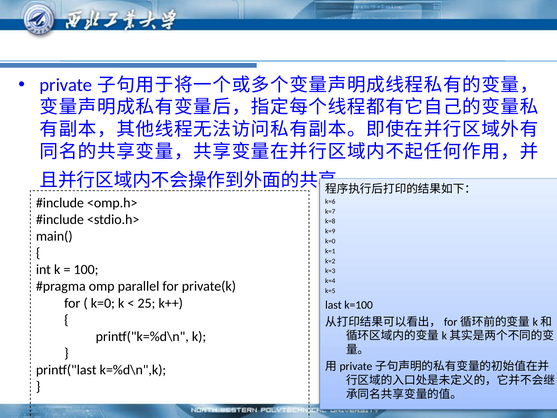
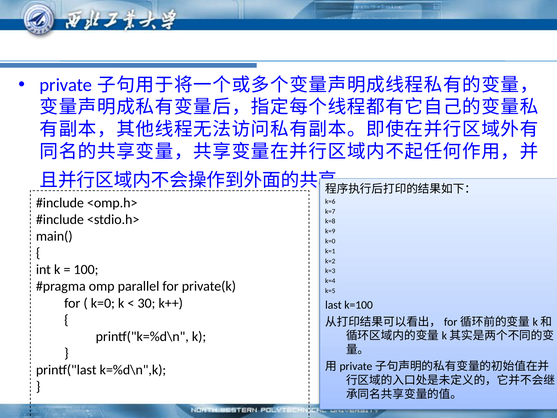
25: 25 -> 30 (146, 303)
